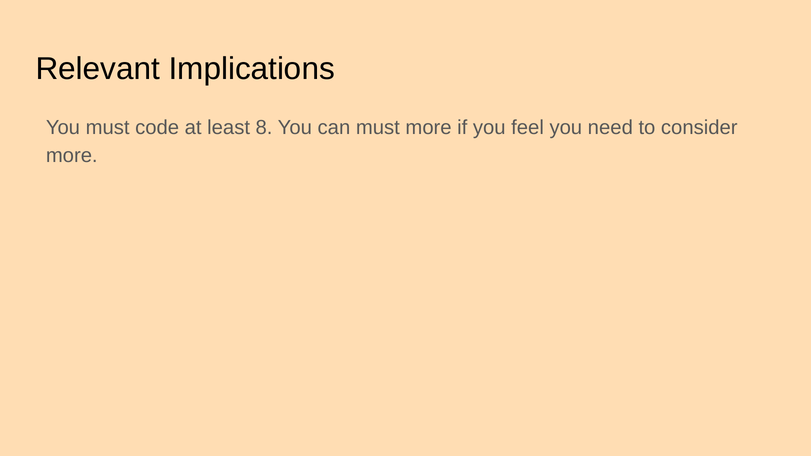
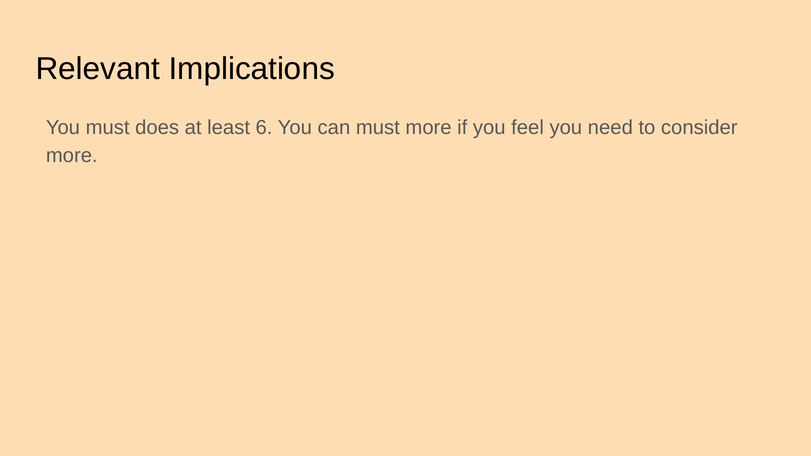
code: code -> does (157, 128)
8: 8 -> 6 (264, 128)
